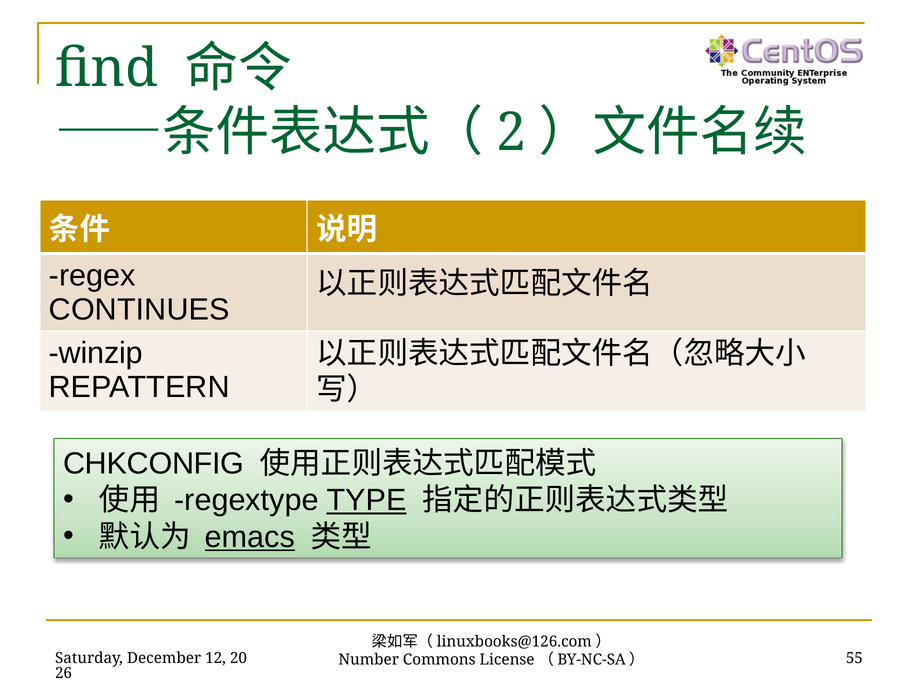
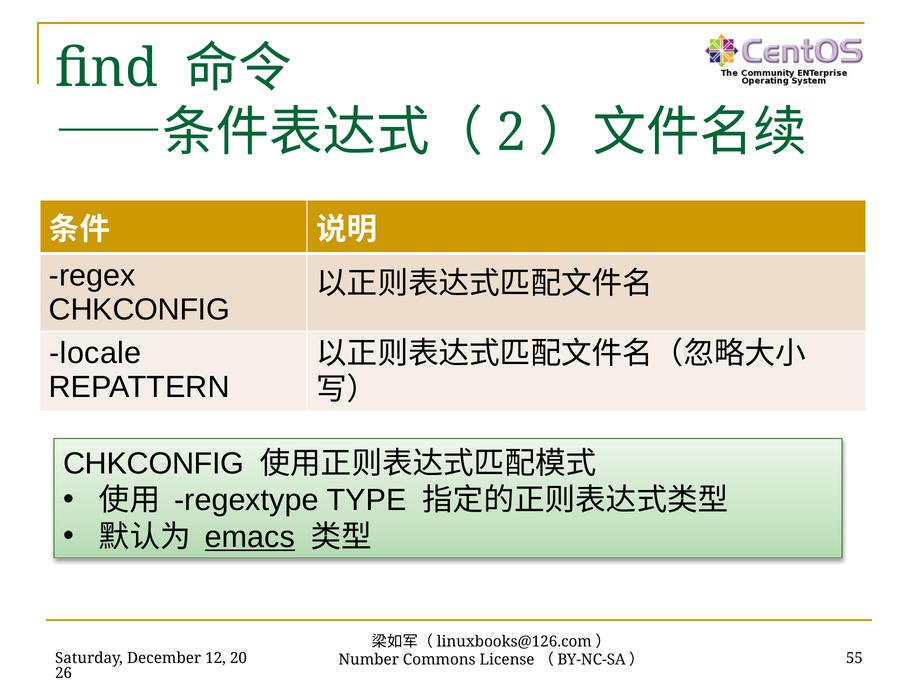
CONTINUES: CONTINUES -> CHKCONFIG (139, 310)
winzip: winzip -> locale (95, 353)
TYPE underline: present -> none (367, 500)
